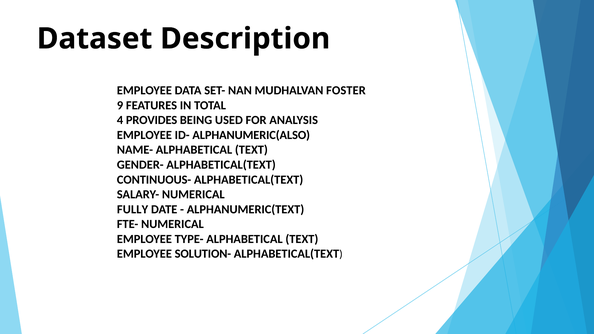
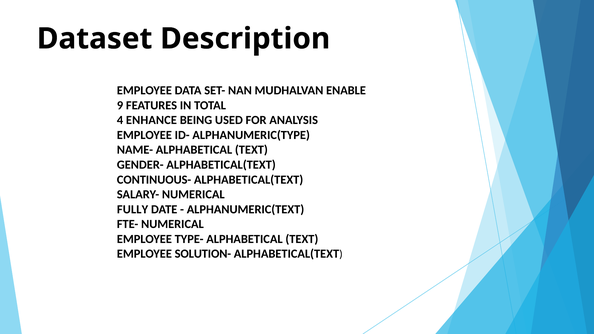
FOSTER: FOSTER -> ENABLE (346, 91)
PROVIDES: PROVIDES -> ENHANCE (151, 120)
ALPHANUMERIC(ALSO: ALPHANUMERIC(ALSO -> ALPHANUMERIC(TYPE (251, 135)
